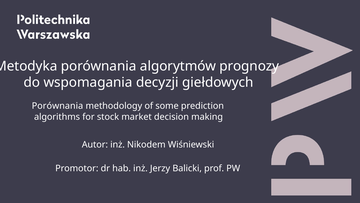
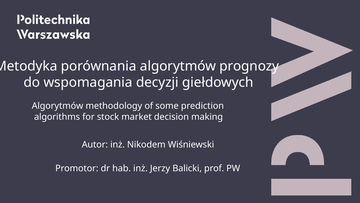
Porównania: Porównania -> Algorytmów (57, 106)
